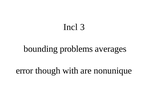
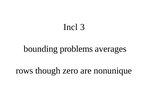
error: error -> rows (25, 71)
with: with -> zero (70, 71)
